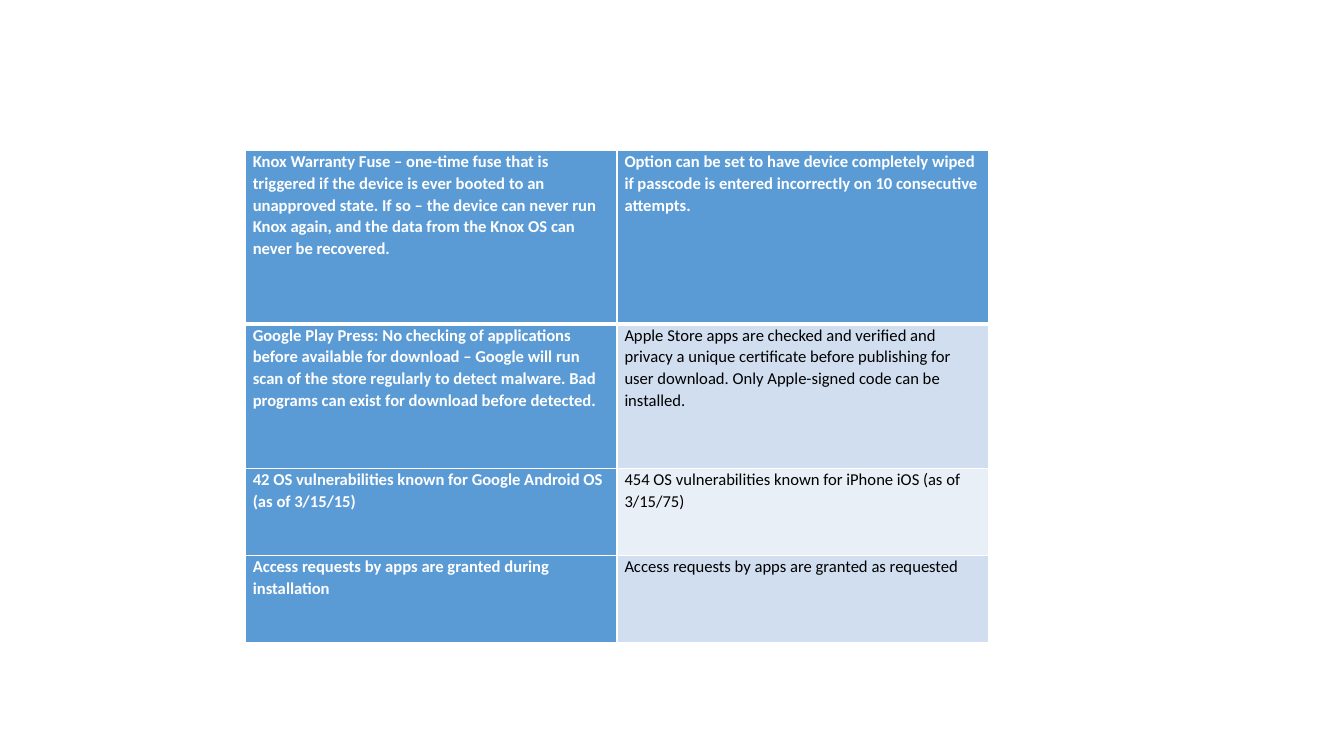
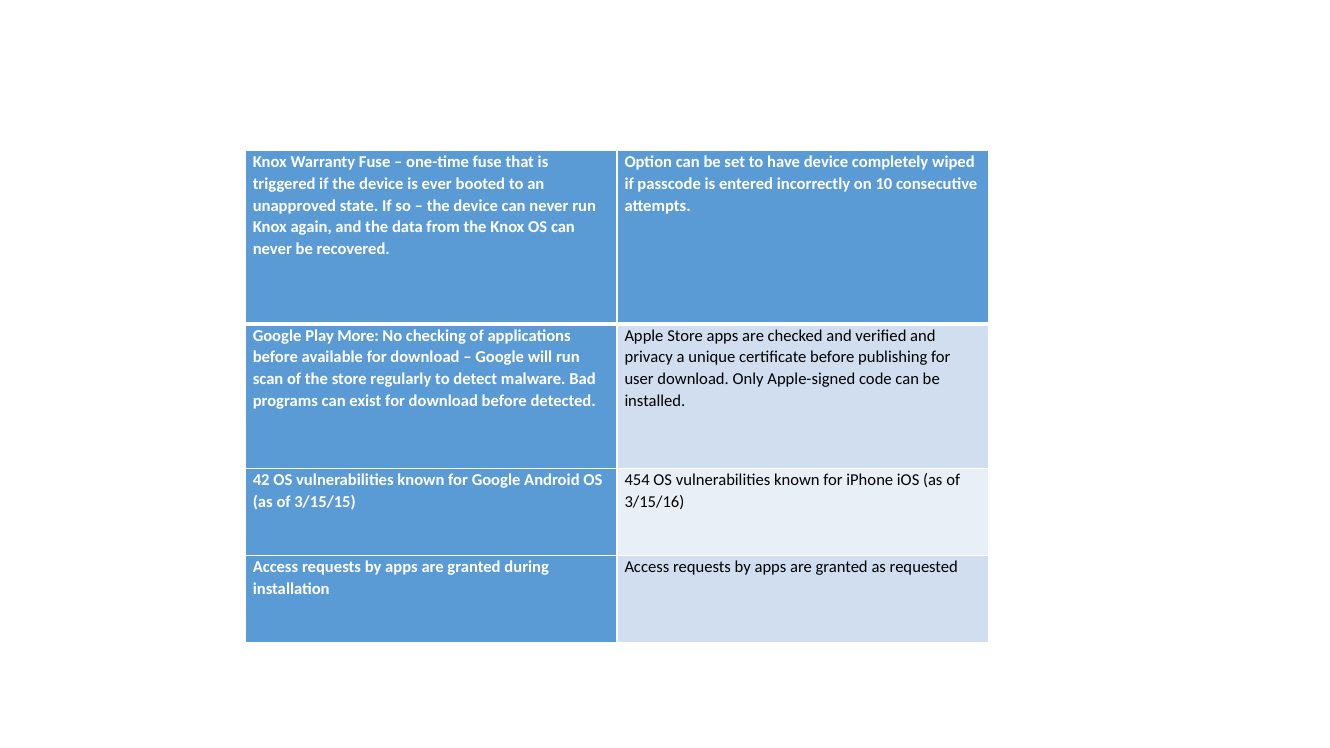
Press: Press -> More (358, 336)
3/15/75: 3/15/75 -> 3/15/16 (654, 502)
